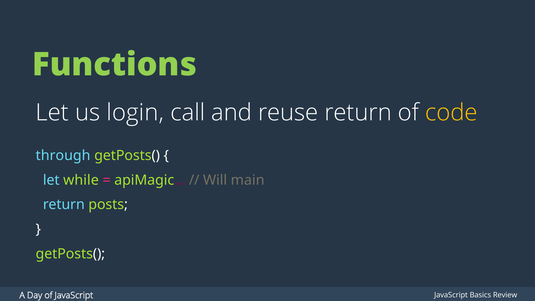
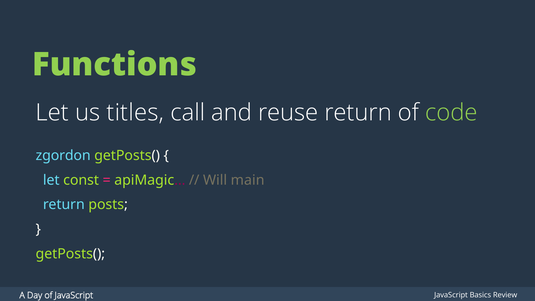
login: login -> titles (135, 113)
code colour: yellow -> light green (451, 113)
through: through -> zgordon (63, 155)
while: while -> const (81, 180)
